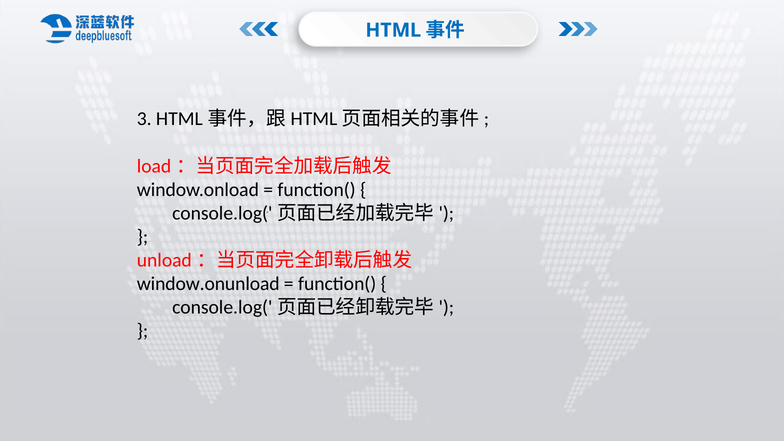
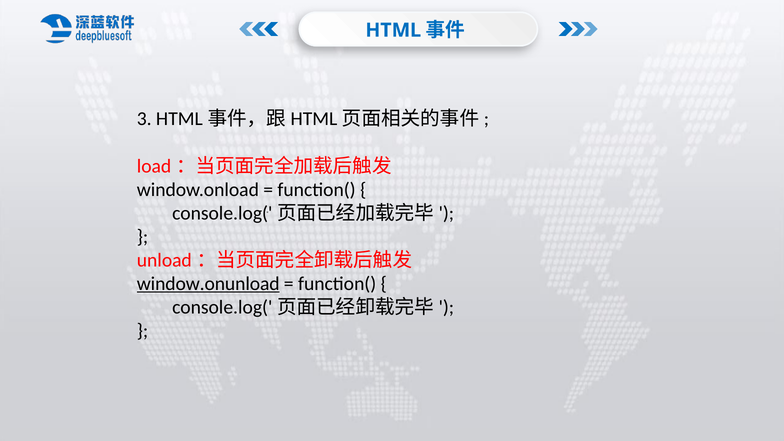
window.onunload underline: none -> present (208, 284)
